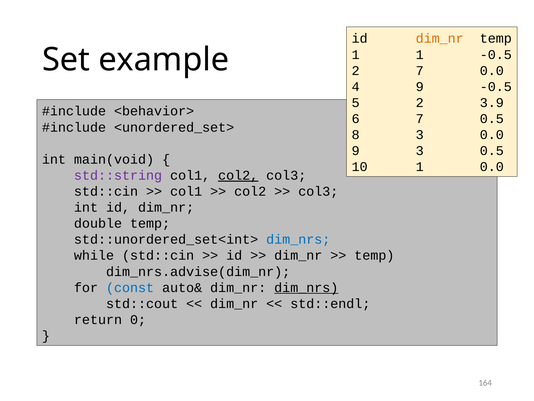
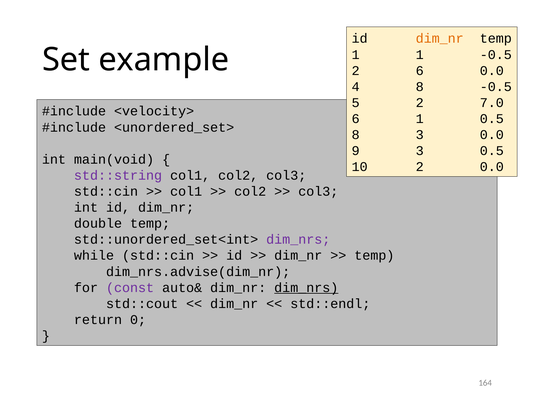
2 7: 7 -> 6 (420, 71)
4 9: 9 -> 8 (420, 87)
3.9: 3.9 -> 7.0 (492, 103)
<behavior>: <behavior> -> <velocity> (154, 111)
6 7: 7 -> 1 (420, 119)
10 1: 1 -> 2 (420, 167)
col2 underline: present -> none (238, 175)
dim_nrs colour: blue -> purple (298, 239)
const colour: blue -> purple (130, 287)
